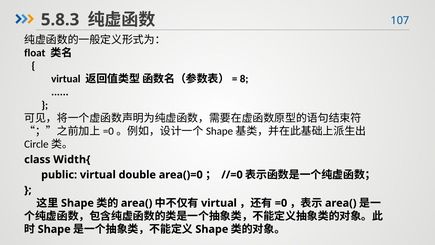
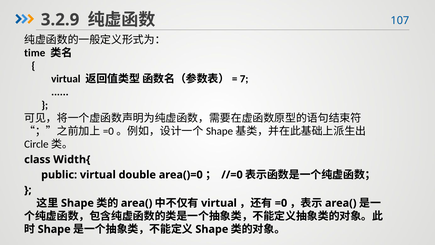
5.8.3: 5.8.3 -> 3.2.9 (60, 20)
float: float -> time (35, 53)
8: 8 -> 7 (244, 79)
